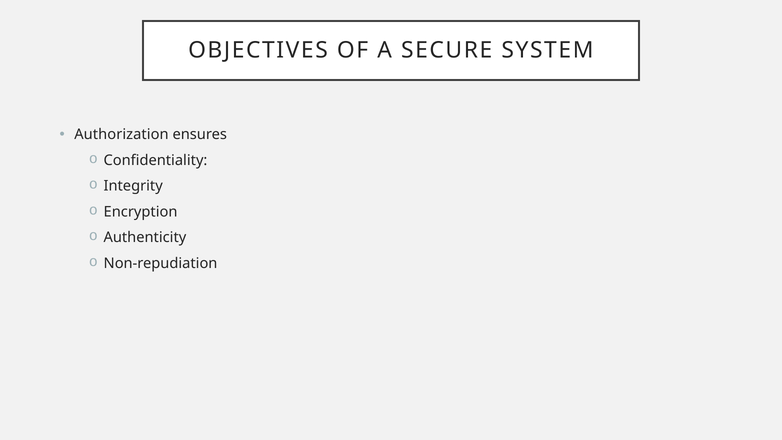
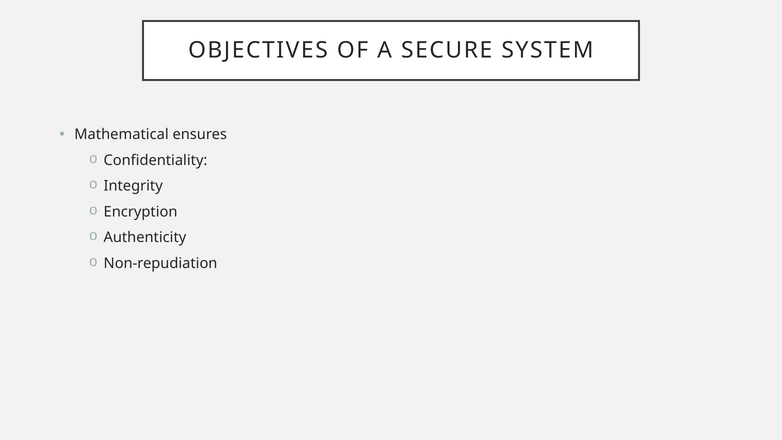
Authorization: Authorization -> Mathematical (121, 135)
